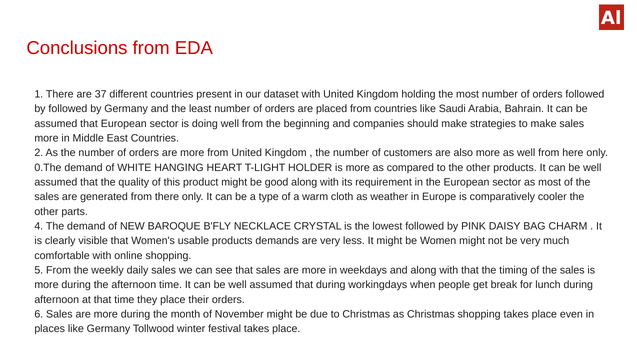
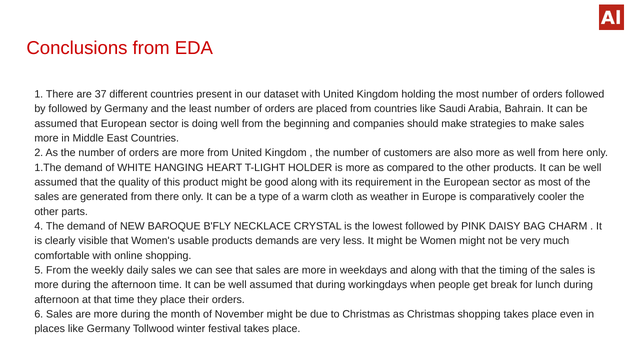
0.The: 0.The -> 1.The (48, 167)
